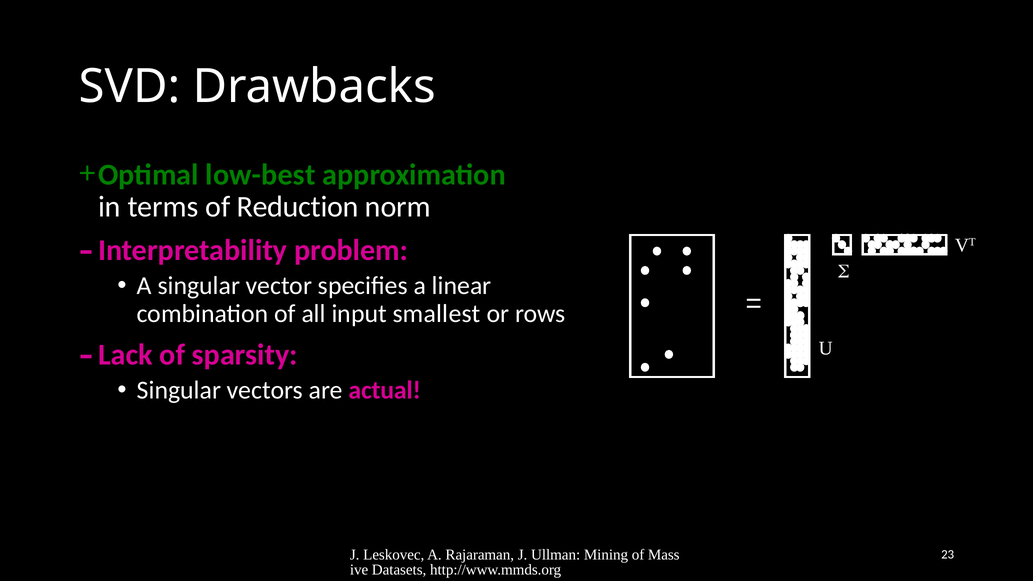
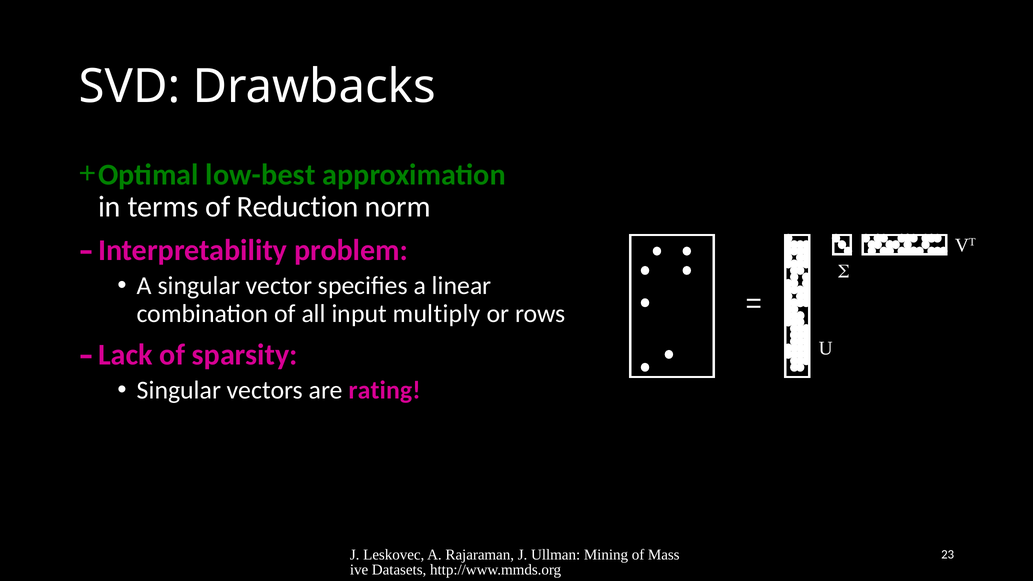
smallest: smallest -> multiply (437, 314)
actual: actual -> rating (385, 390)
